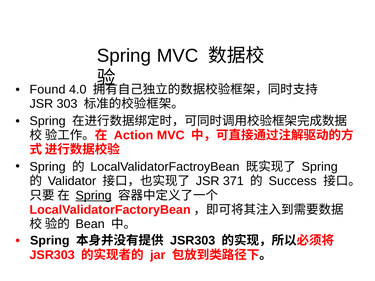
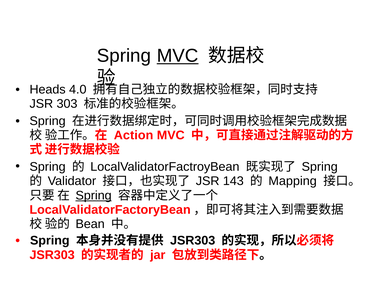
MVC underline: none -> present (178, 56)
Found: Found -> Heads (48, 90)
371: 371 -> 143 (233, 181)
Success: Success -> Mapping (293, 181)
